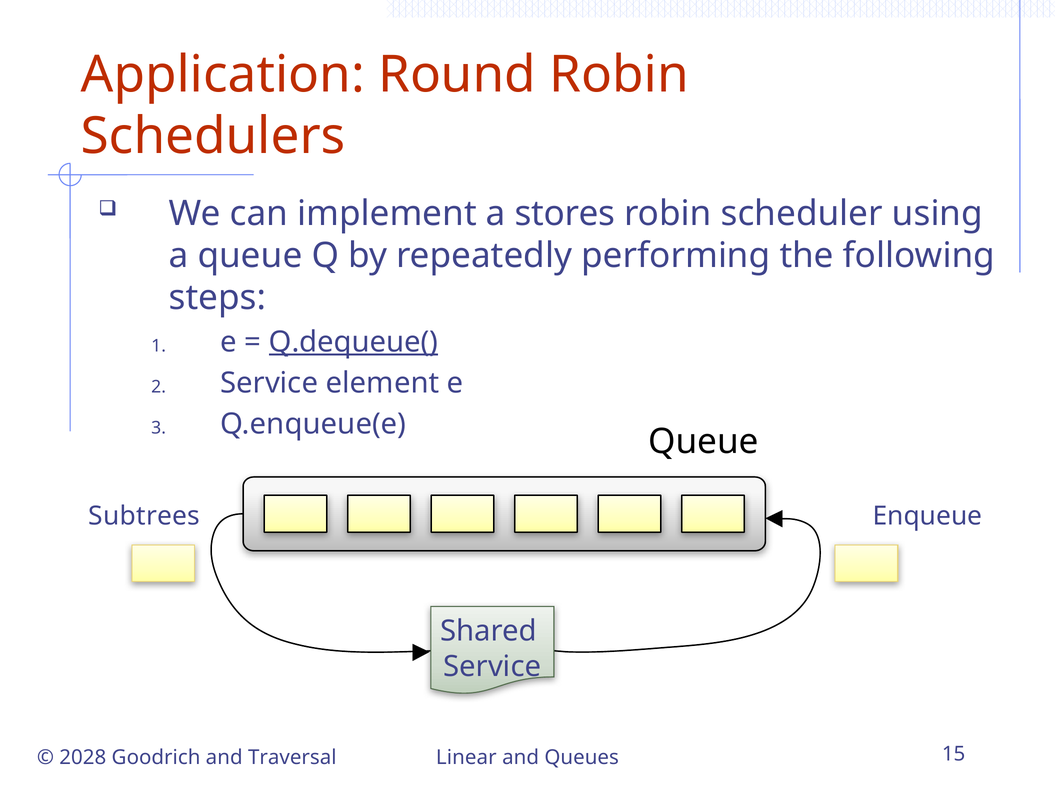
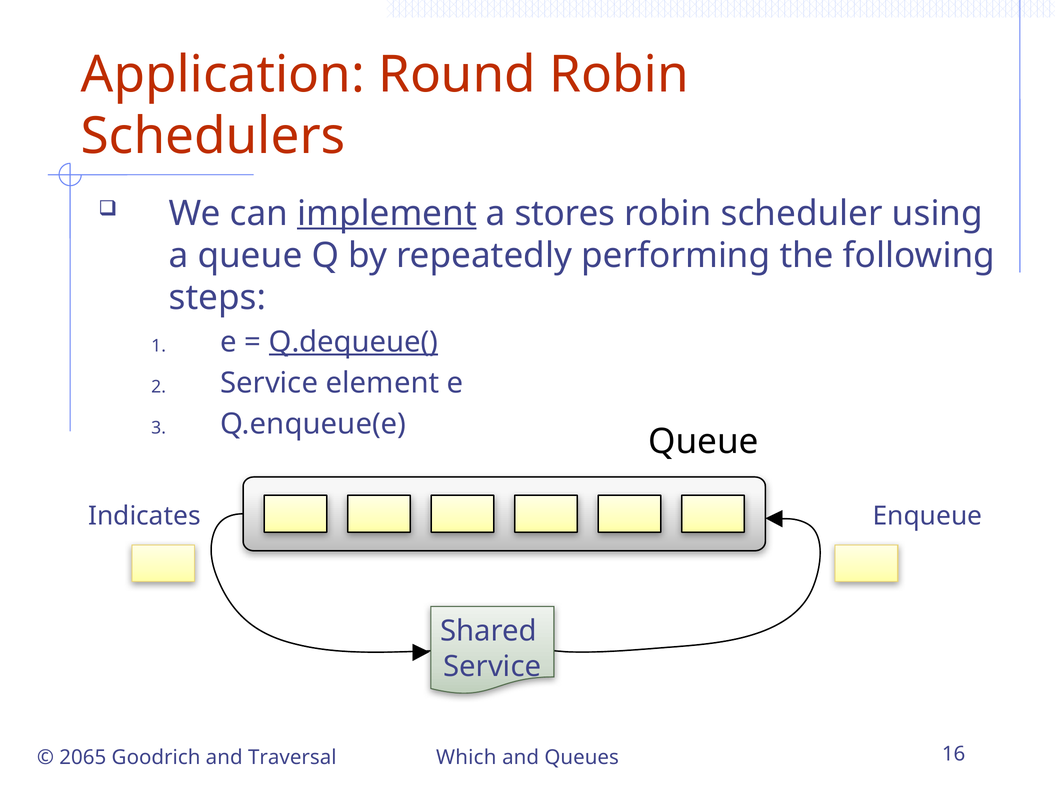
implement underline: none -> present (387, 213)
Subtrees: Subtrees -> Indicates (144, 516)
2028: 2028 -> 2065 (83, 757)
Linear: Linear -> Which (466, 757)
15: 15 -> 16 (954, 754)
